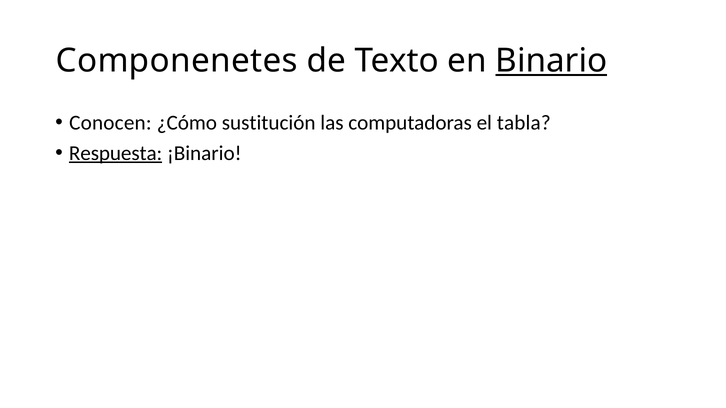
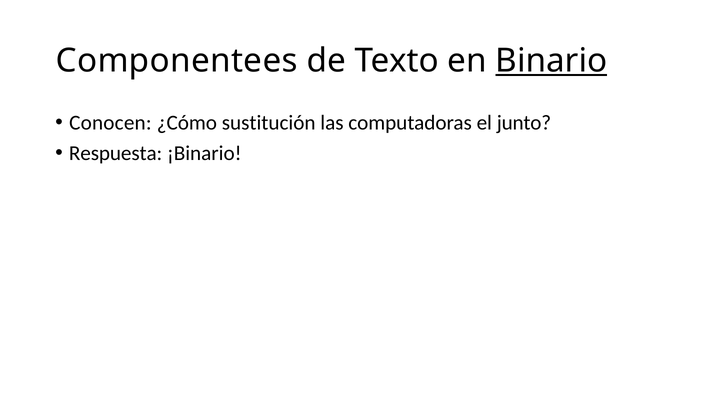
Componenetes: Componenetes -> Componentees (177, 61)
tabla: tabla -> junto (524, 123)
Respuesta underline: present -> none (116, 153)
